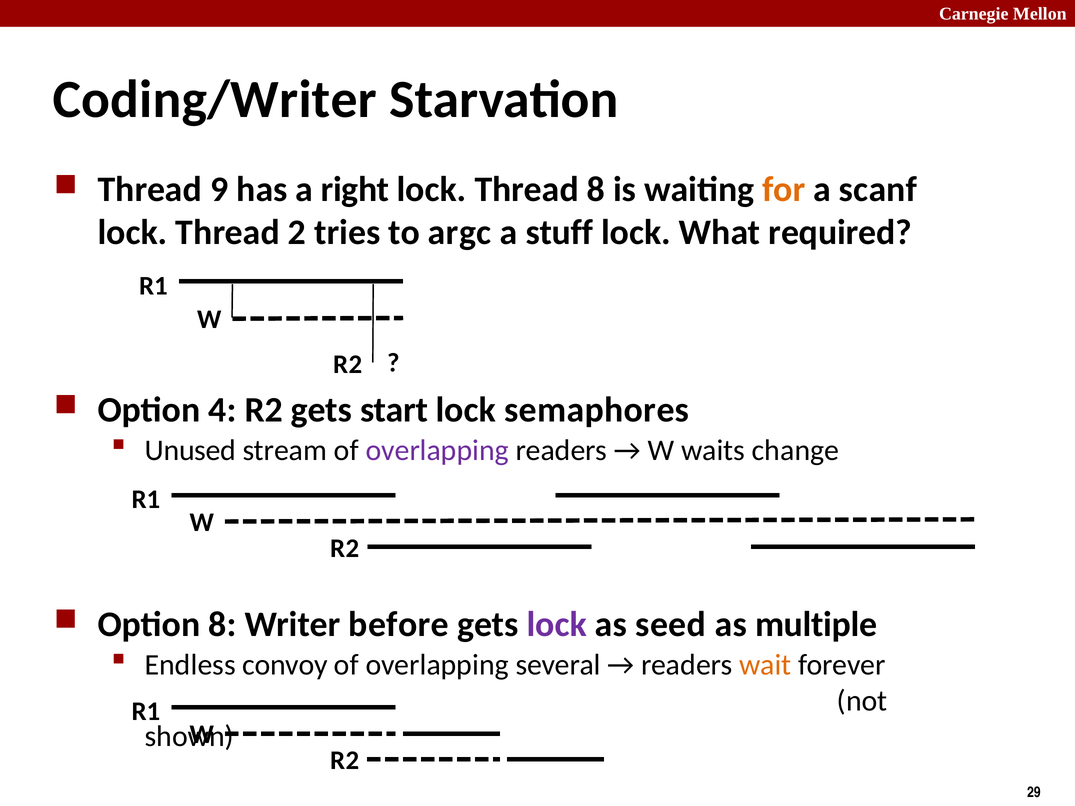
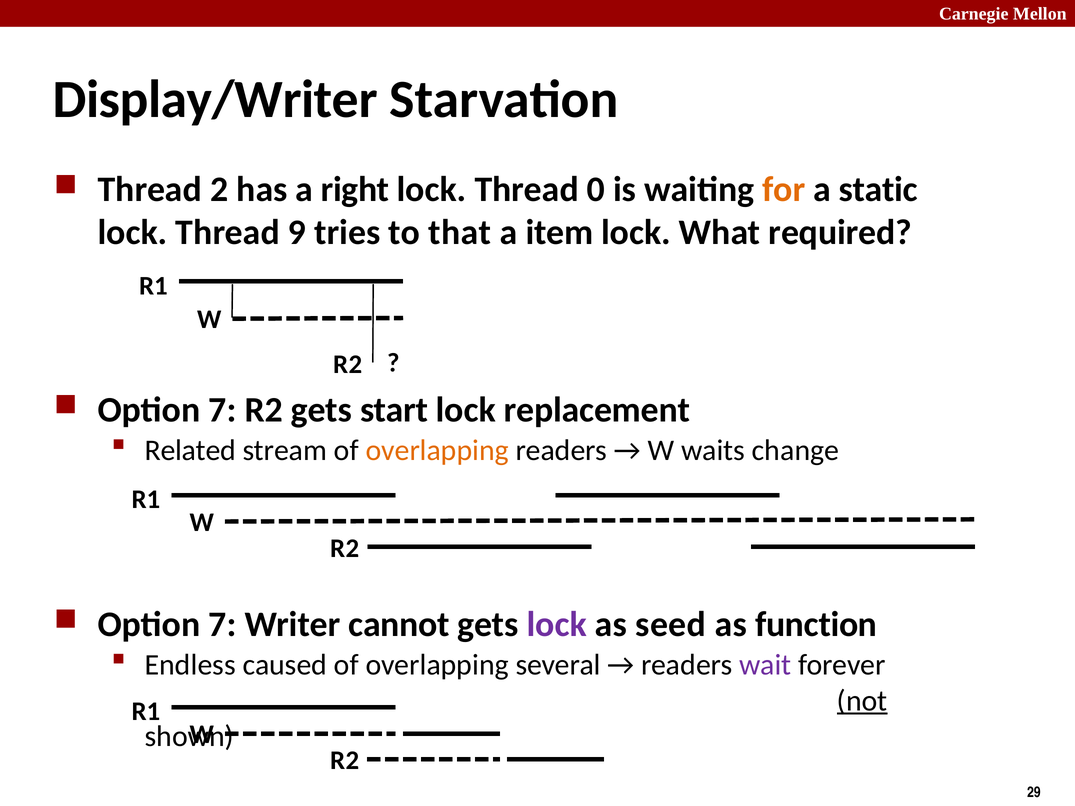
Coding/Writer: Coding/Writer -> Display/Writer (215, 100)
9: 9 -> 2 (219, 190)
Thread 8: 8 -> 0 (596, 190)
scanf: scanf -> static (878, 190)
2: 2 -> 9 (297, 233)
argc: argc -> that (460, 233)
stuff: stuff -> item (559, 233)
4: 4 -> 7 (222, 410)
semaphores: semaphores -> replacement (597, 410)
Unused: Unused -> Related (190, 450)
overlapping colour: purple -> orange (437, 450)
8: 8 -> 7 (222, 625)
before: before -> cannot (399, 625)
multiple: multiple -> function (816, 625)
convoy: convoy -> caused (285, 665)
wait colour: orange -> purple (765, 665)
not underline: none -> present (862, 701)
